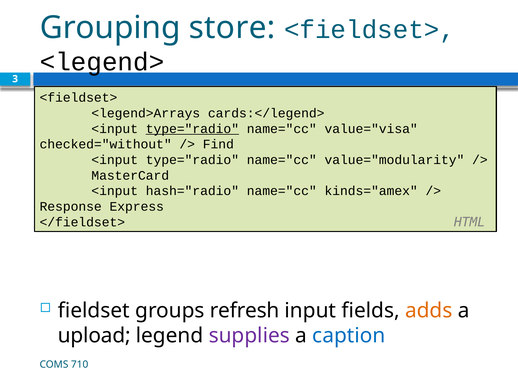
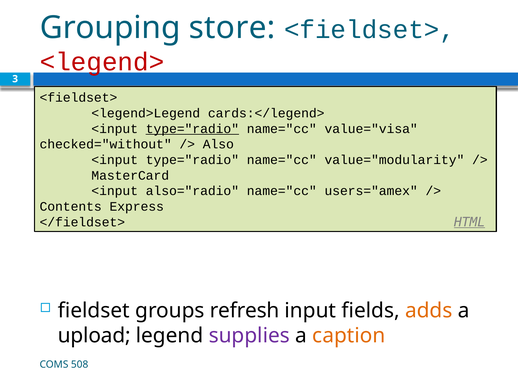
<legend> colour: black -> red (102, 62)
<legend>Arrays: <legend>Arrays -> <legend>Legend (146, 113)
Find: Find -> Also (218, 144)
hash="radio: hash="radio -> also="radio (192, 191)
kinds="amex: kinds="amex -> users="amex (371, 191)
Response: Response -> Contents (71, 206)
HTML underline: none -> present (470, 222)
caption colour: blue -> orange (349, 335)
710: 710 -> 508 (80, 364)
